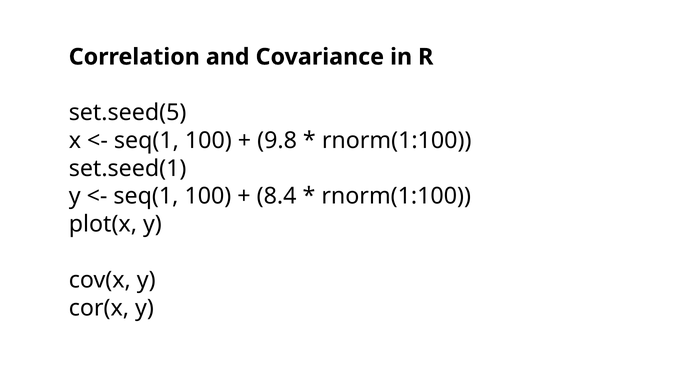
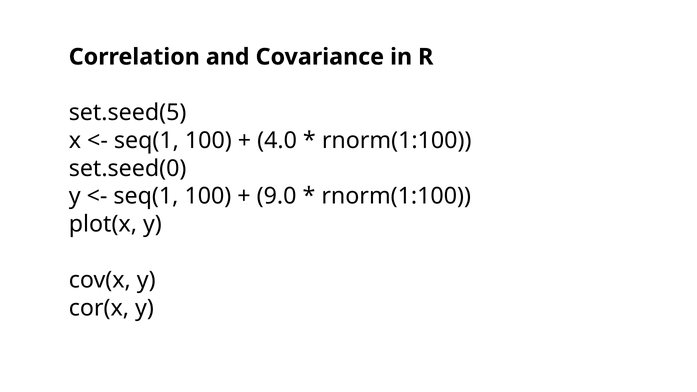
9.8: 9.8 -> 4.0 (277, 141)
set.seed(1: set.seed(1 -> set.seed(0 (128, 168)
8.4: 8.4 -> 9.0 (277, 196)
